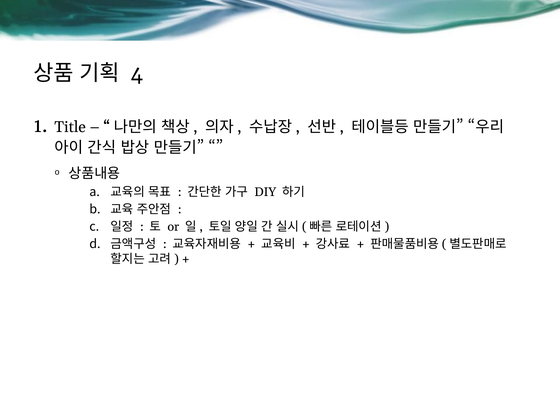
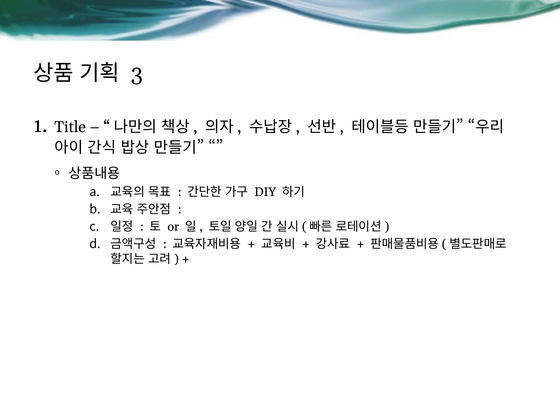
4: 4 -> 3 (137, 73)
